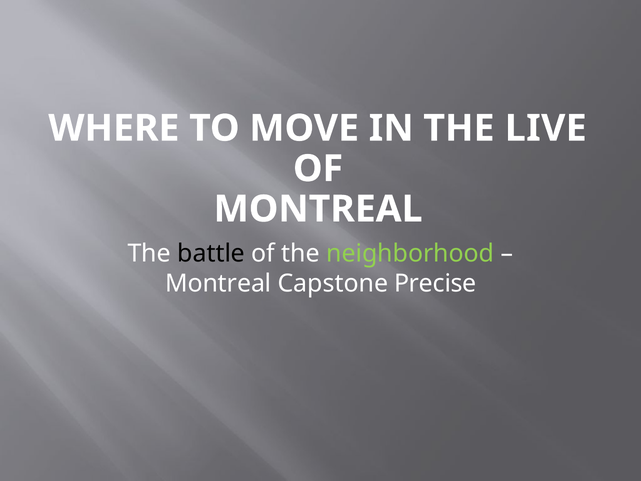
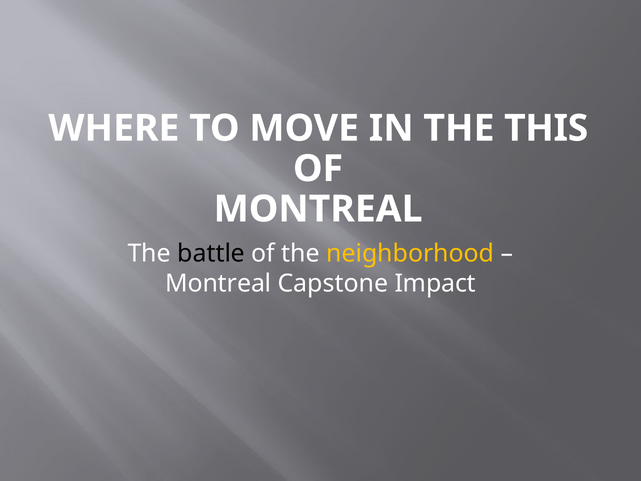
LIVE: LIVE -> THIS (546, 128)
neighborhood colour: light green -> yellow (410, 253)
Precise: Precise -> Impact (435, 283)
